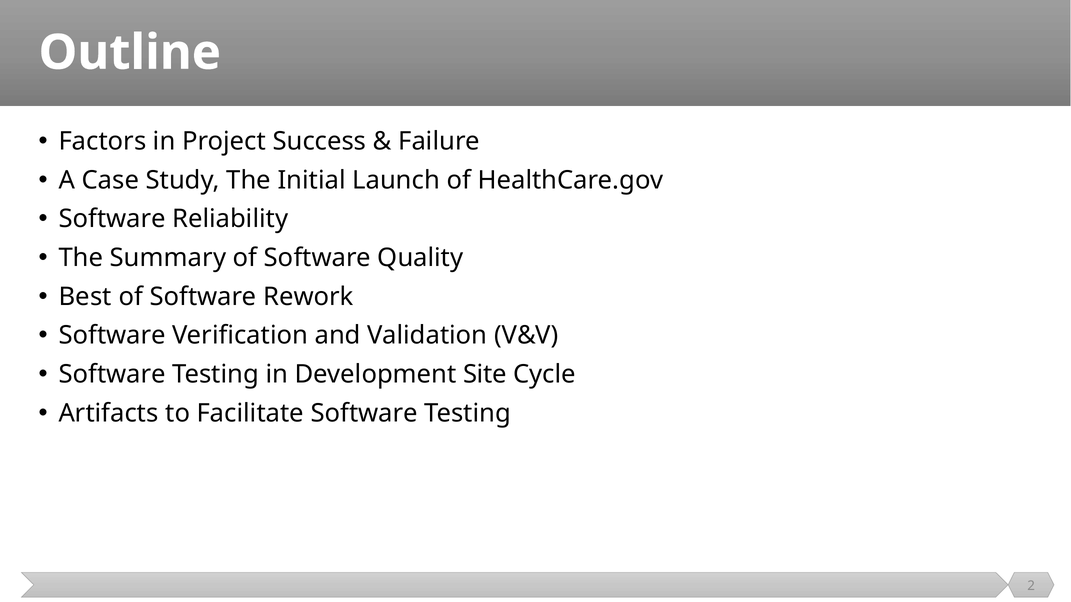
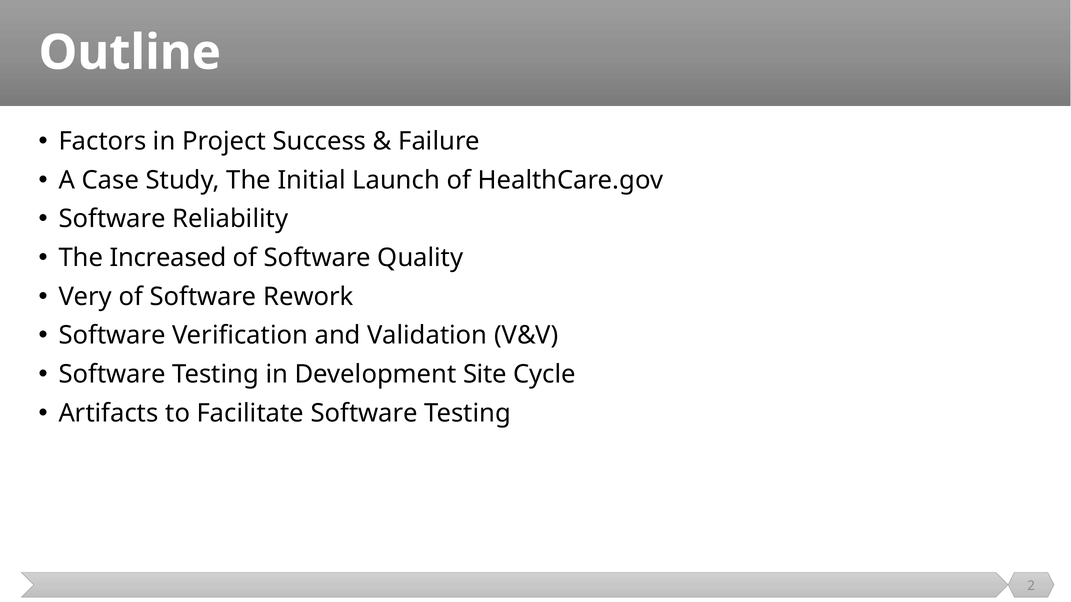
Summary: Summary -> Increased (168, 258)
Best: Best -> Very (85, 297)
